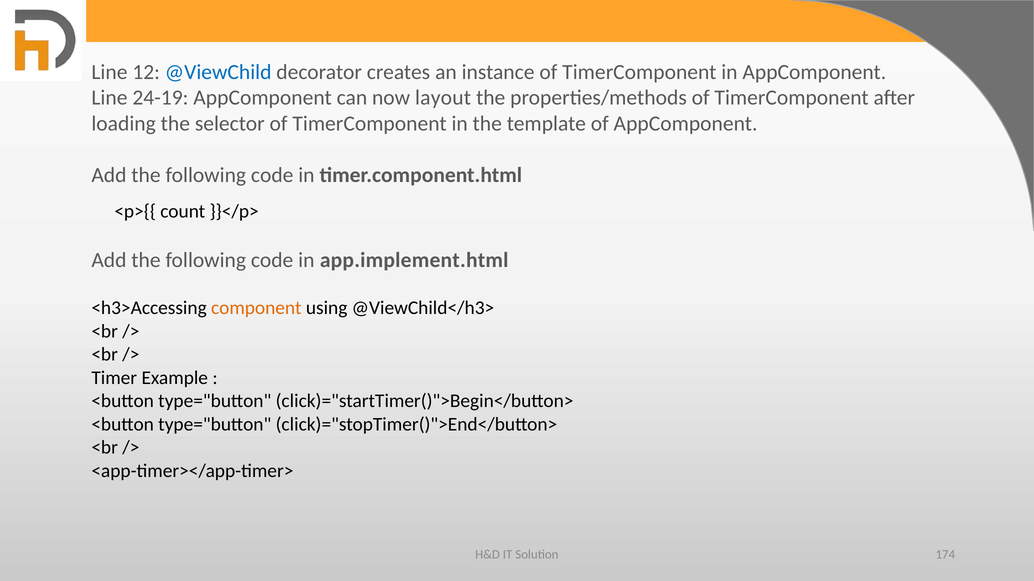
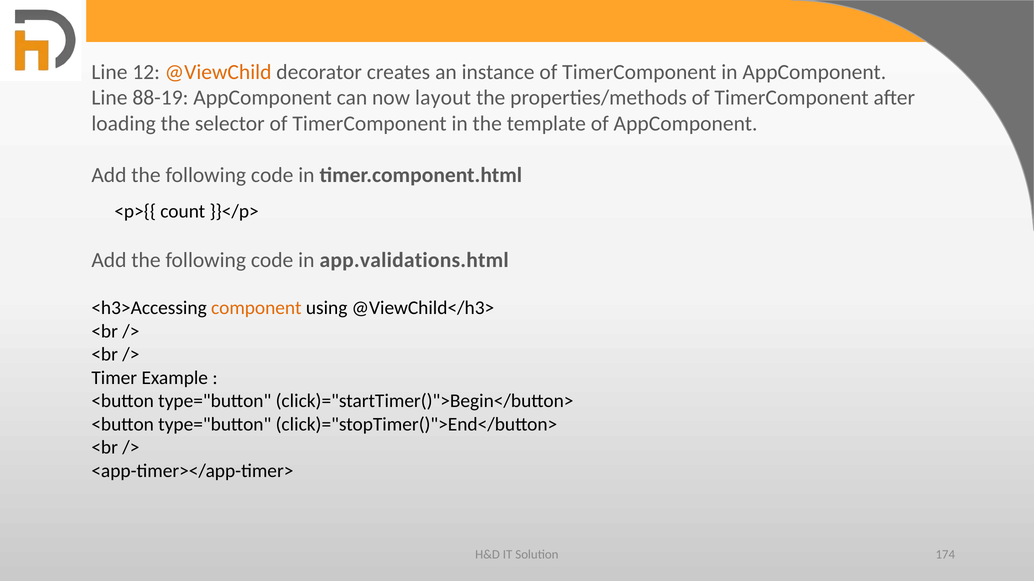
@ViewChild colour: blue -> orange (218, 72)
24-19: 24-19 -> 88-19 (160, 98)
app.implement.html: app.implement.html -> app.validations.html (414, 260)
